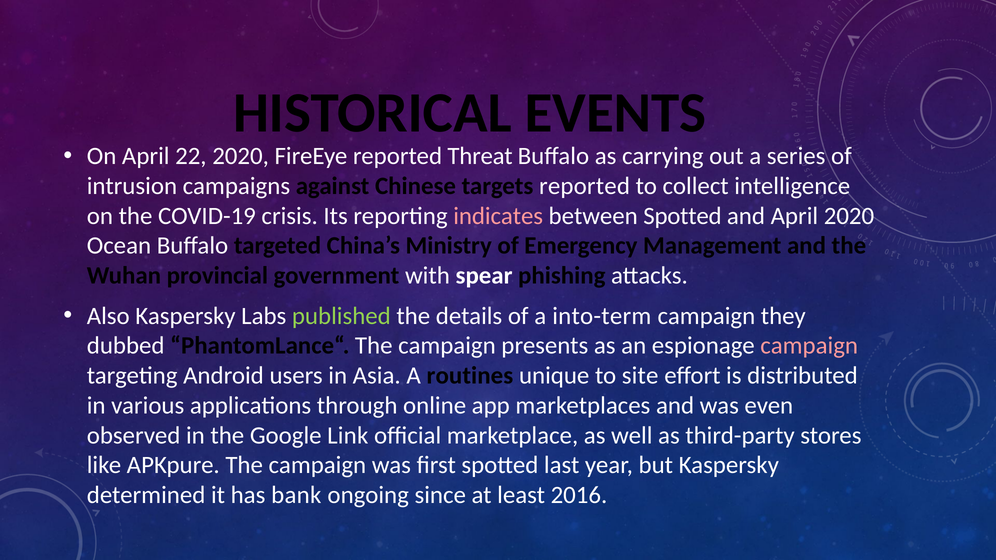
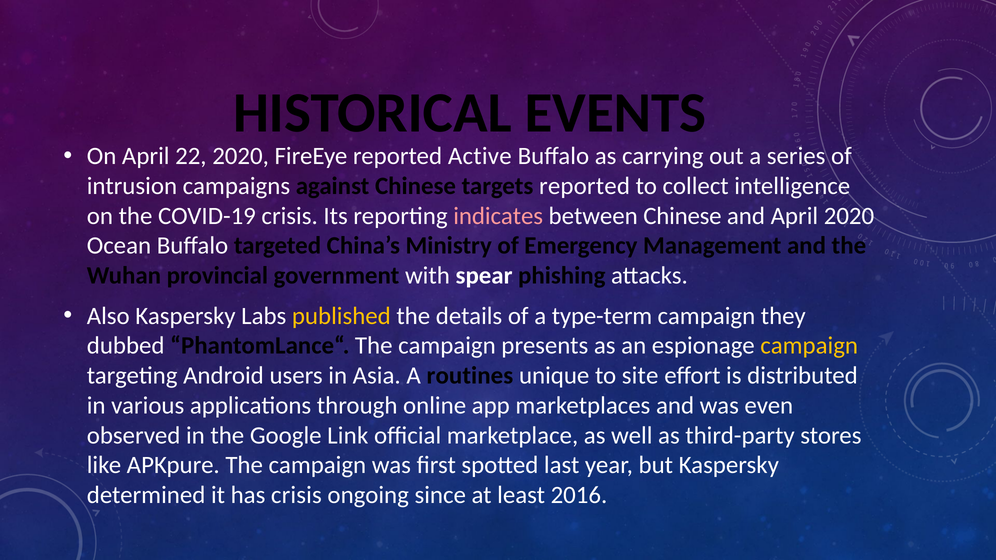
Threat: Threat -> Active (480, 156)
between Spotted: Spotted -> Chinese (682, 216)
published colour: light green -> yellow (341, 316)
into-term: into-term -> type-term (602, 316)
campaign colour: pink -> yellow (809, 346)
has bank: bank -> crisis (296, 495)
